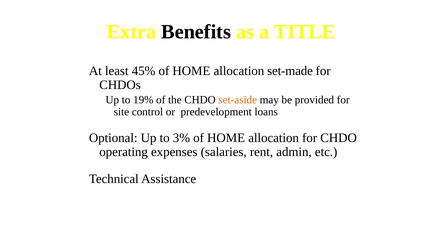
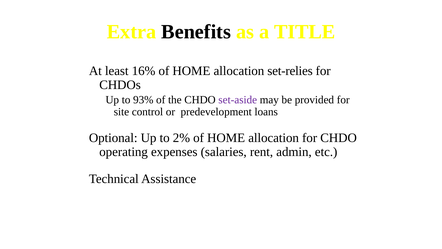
45%: 45% -> 16% (144, 71)
set-made: set-made -> set-relies (290, 71)
19%: 19% -> 93% (143, 100)
set-aside colour: orange -> purple (238, 100)
3%: 3% -> 2% (181, 138)
